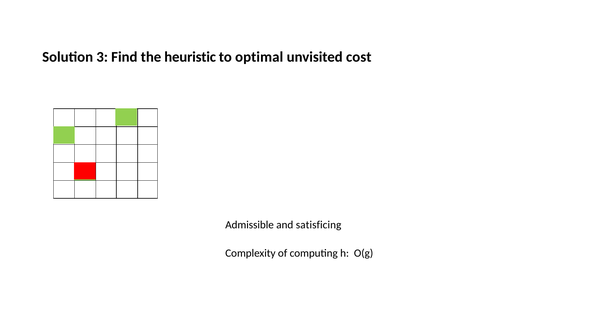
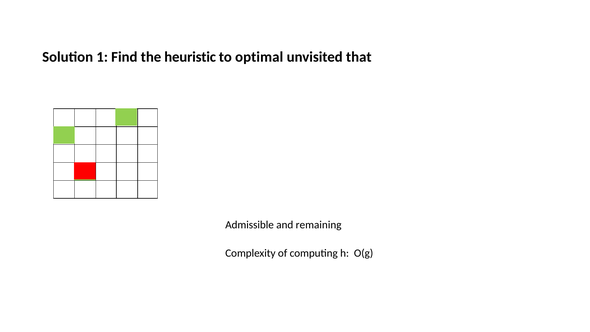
3: 3 -> 1 (102, 57)
cost: cost -> that (359, 57)
satisficing: satisficing -> remaining (319, 225)
